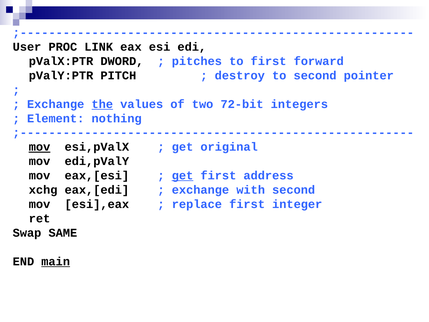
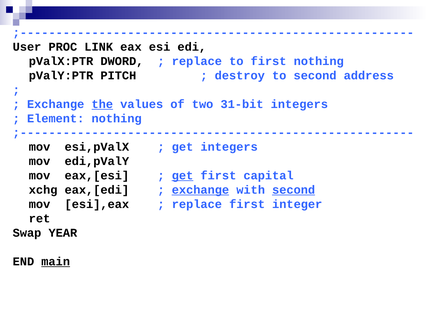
pitches: pitches -> replace (197, 61)
first forward: forward -> nothing (319, 61)
pointer: pointer -> address (369, 75)
72-bit: 72-bit -> 31-bit (242, 104)
mov underline: present -> none (40, 147)
get original: original -> integers (229, 147)
address: address -> capital (269, 176)
exchange underline: none -> present (200, 190)
second underline: none -> present (294, 190)
SAME: SAME -> YEAR (63, 233)
